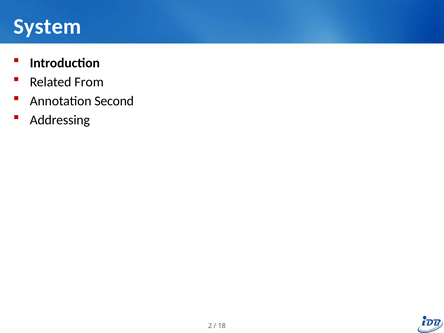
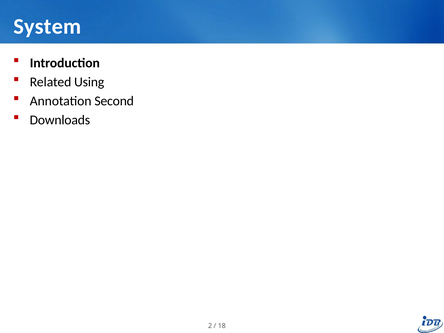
From: From -> Using (89, 82)
Addressing: Addressing -> Downloads (60, 120)
